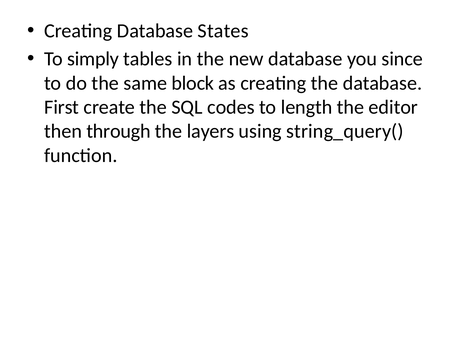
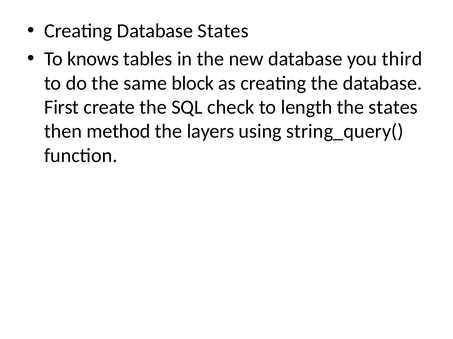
simply: simply -> knows (93, 59)
since: since -> third (402, 59)
codes: codes -> check (231, 107)
the editor: editor -> states (393, 107)
through: through -> method (119, 132)
